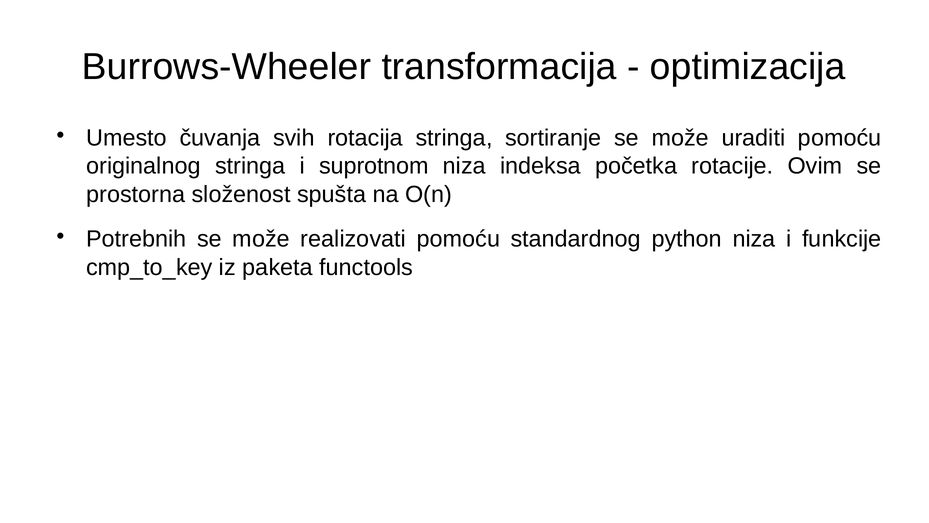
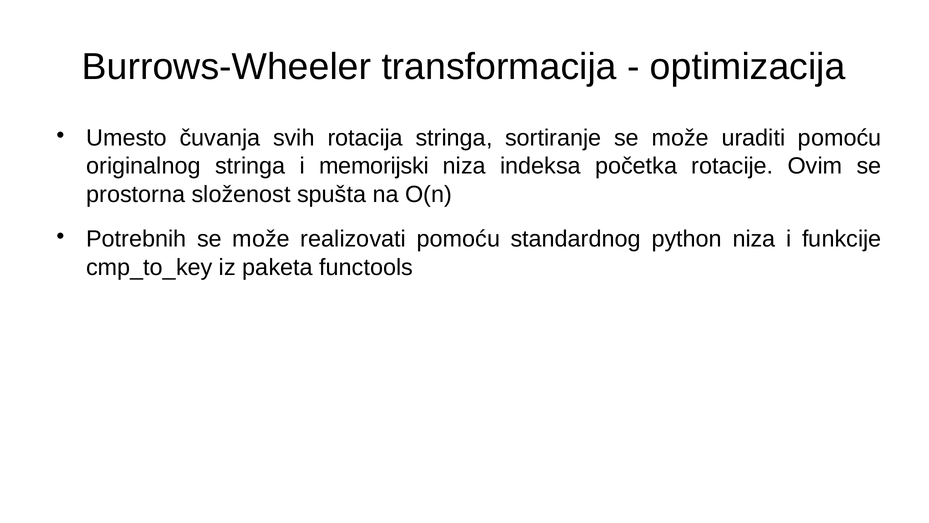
suprotnom: suprotnom -> memorijski (374, 166)
